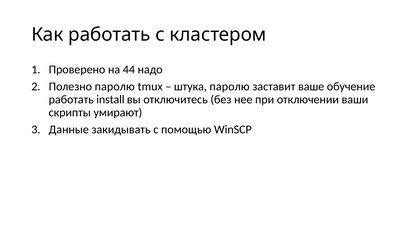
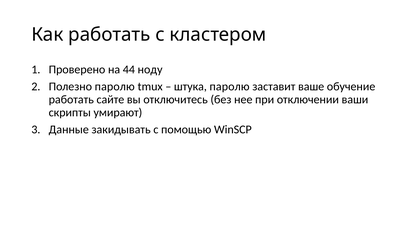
надо: надо -> ноду (150, 69)
install: install -> сайте (110, 100)
